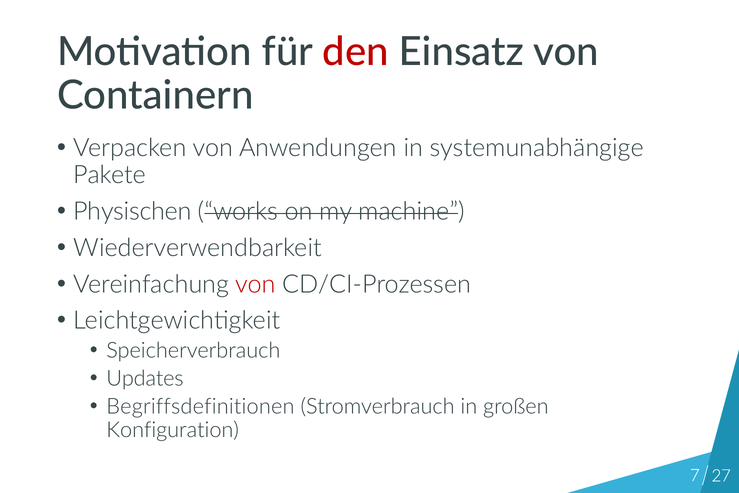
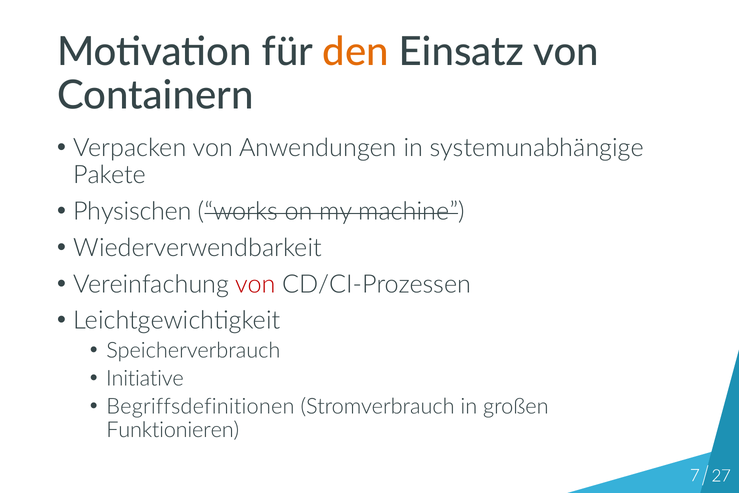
den colour: red -> orange (356, 52)
Updates: Updates -> Initiative (145, 378)
Konfiguration: Konfiguration -> Funktionieren (173, 430)
